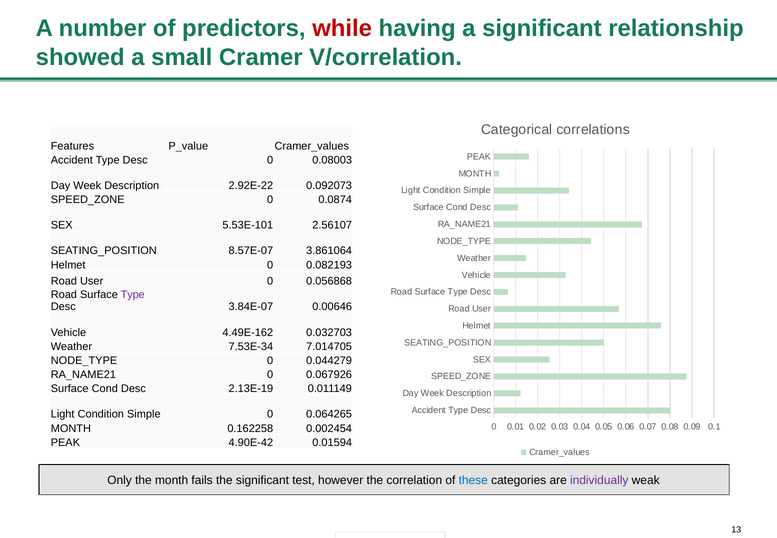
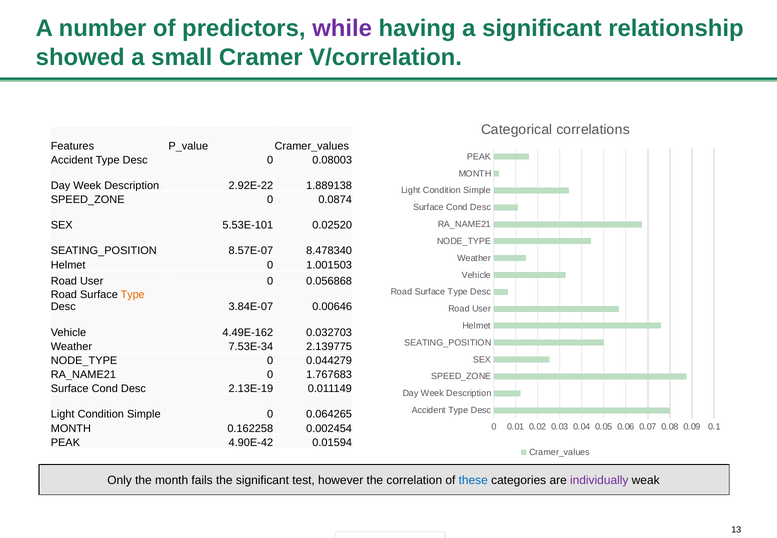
while colour: red -> purple (342, 29)
0.092073: 0.092073 -> 1.889138 (329, 186)
2.56107: 2.56107 -> 0.02520 (332, 225)
3.861064: 3.861064 -> 8.478340 (329, 251)
0.082193: 0.082193 -> 1.001503 (329, 265)
Type colour: purple -> orange (133, 295)
7.014705: 7.014705 -> 2.139775 (329, 346)
0.067926: 0.067926 -> 1.767683 (329, 375)
